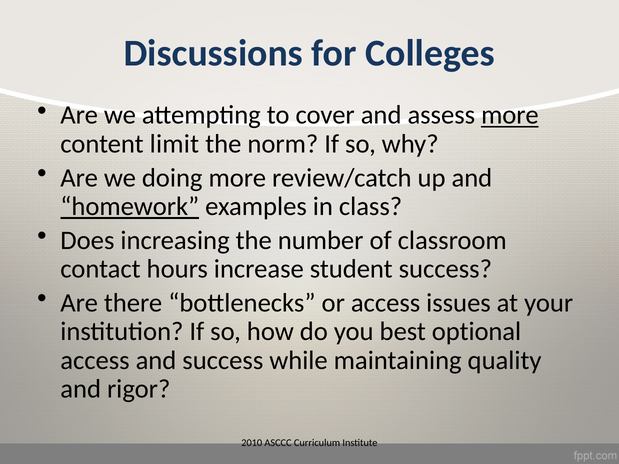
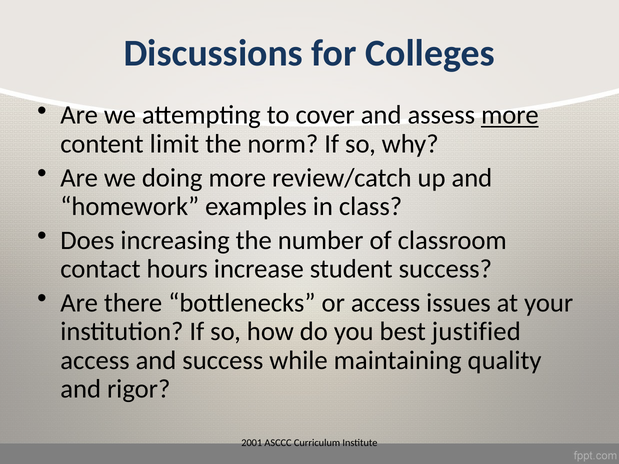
homework underline: present -> none (130, 207)
optional: optional -> justified (476, 332)
2010: 2010 -> 2001 (252, 443)
